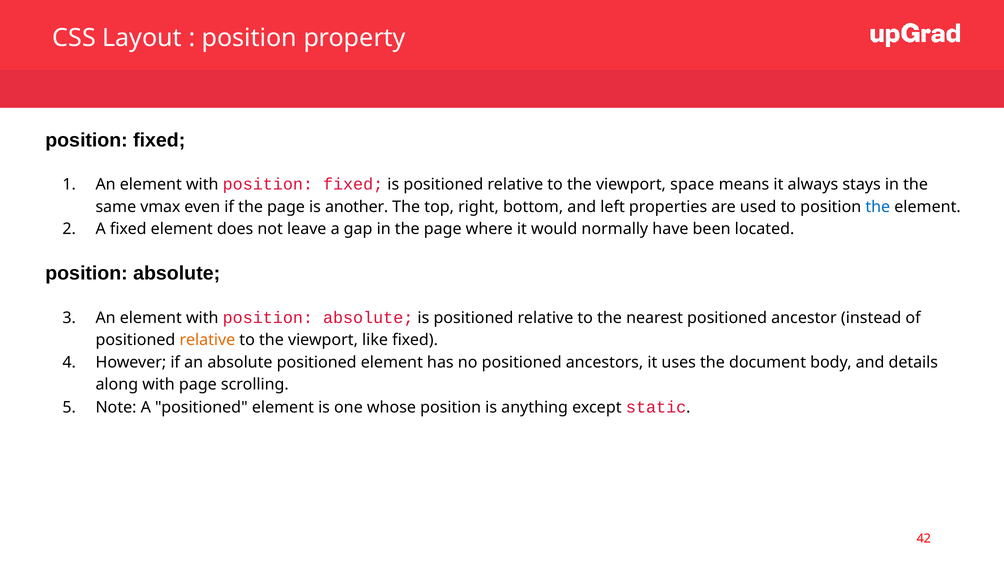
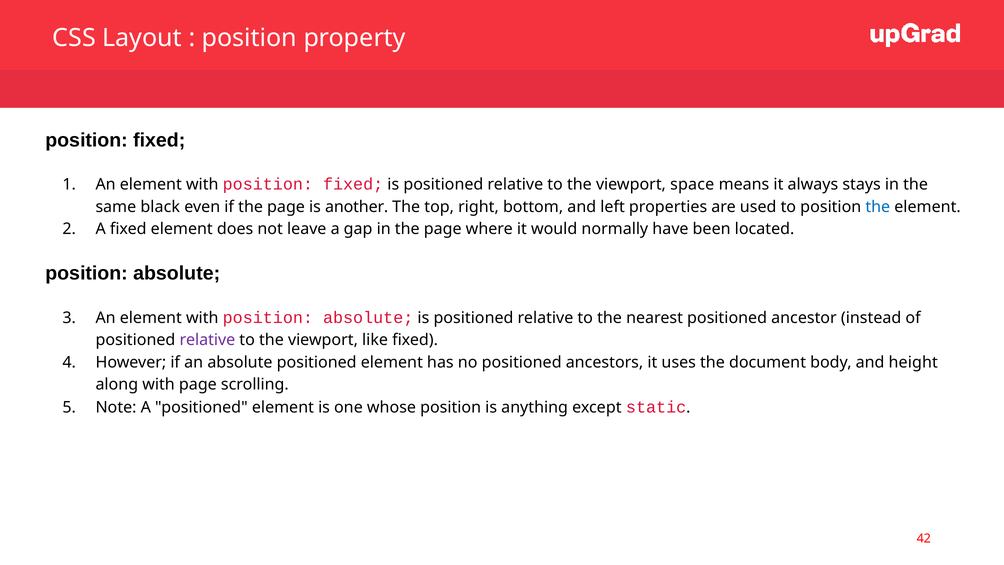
vmax: vmax -> black (160, 207)
relative colour: orange -> purple (207, 340)
details: details -> height (913, 362)
